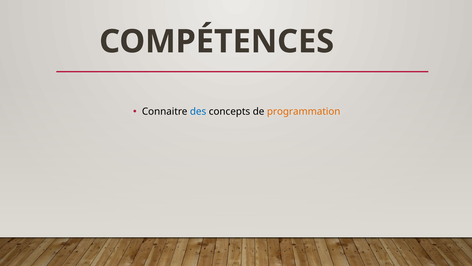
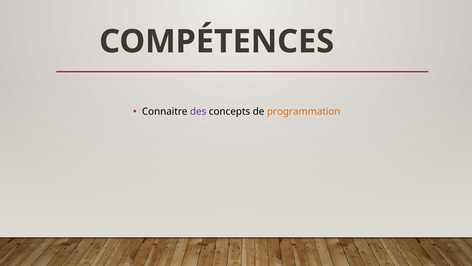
des colour: blue -> purple (198, 111)
